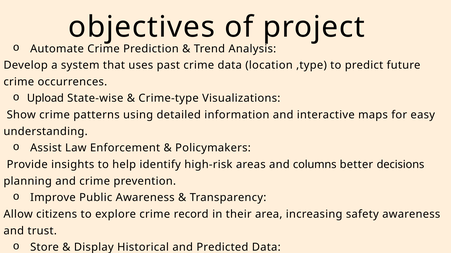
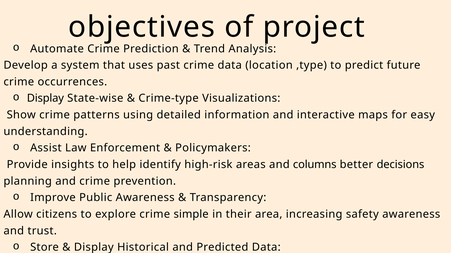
Upload: Upload -> Display (45, 99)
crime record: record -> simple (191, 215)
